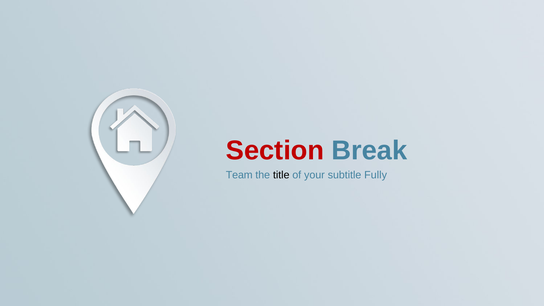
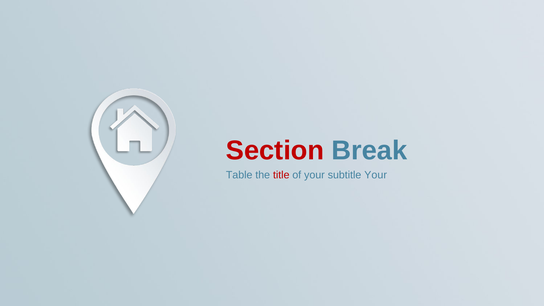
Team: Team -> Table (239, 175)
title colour: black -> red (281, 175)
subtitle Fully: Fully -> Your (376, 175)
